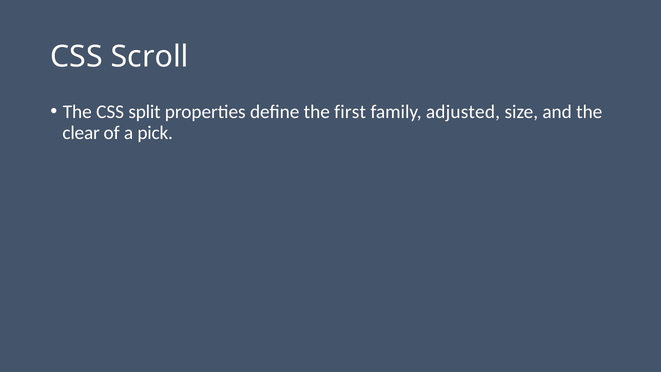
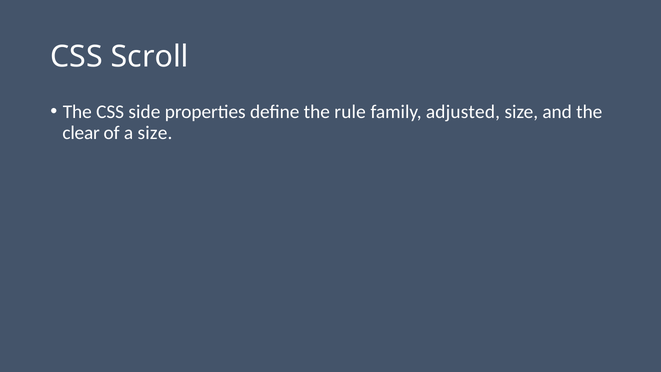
split: split -> side (144, 112)
first: first -> rule (350, 112)
a pick: pick -> size (155, 133)
